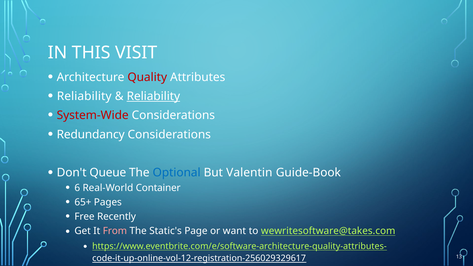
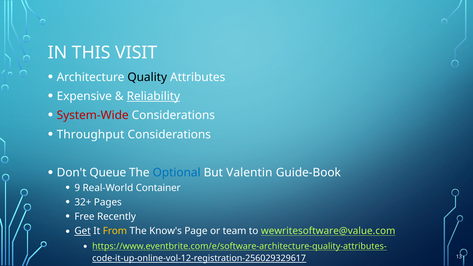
Quality colour: red -> black (147, 77)
Reliability: Reliability -> Expensive (84, 96)
Redundancy: Redundancy -> Throughput (91, 135)
6: 6 -> 9 (77, 188)
65+: 65+ -> 32+ (83, 202)
Get underline: none -> present (83, 231)
From colour: pink -> yellow (115, 231)
Static's: Static's -> Know's (166, 231)
want: want -> team (235, 231)
wewritesoftware@takes.com: wewritesoftware@takes.com -> wewritesoftware@value.com (328, 231)
